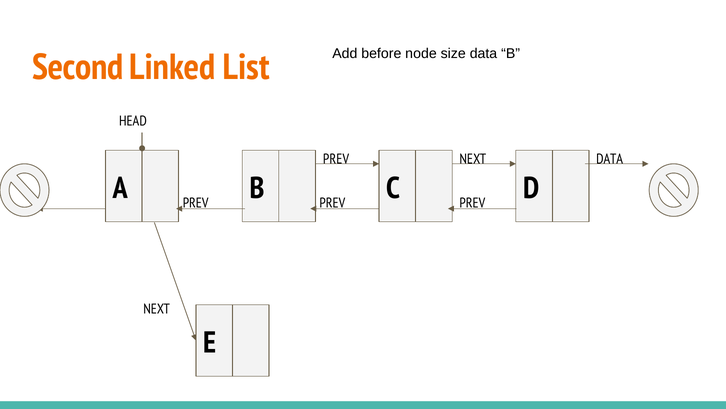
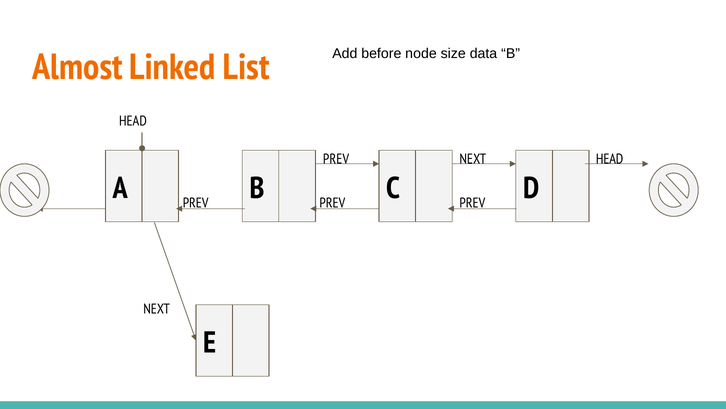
Second: Second -> Almost (77, 67)
NEXT DATA: DATA -> HEAD (610, 159)
